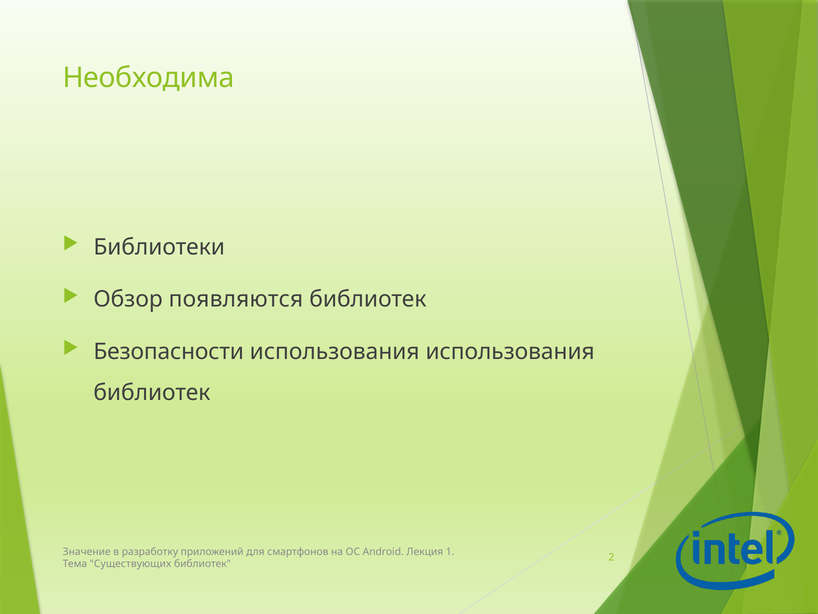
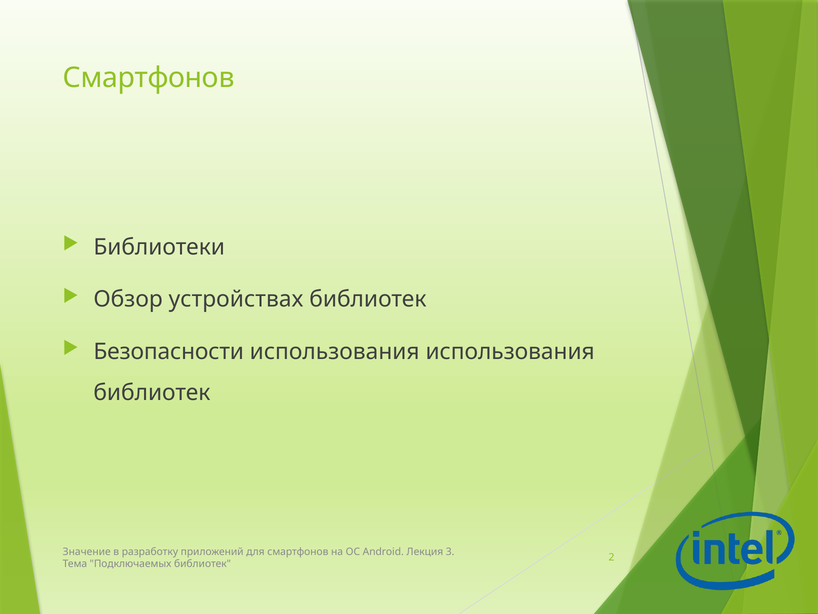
Необходима: Необходима -> Смартфонов (149, 78)
появляются: появляются -> устройствах (236, 299)
1: 1 -> 3 (450, 551)
Существующих: Существующих -> Подключаемых (131, 564)
